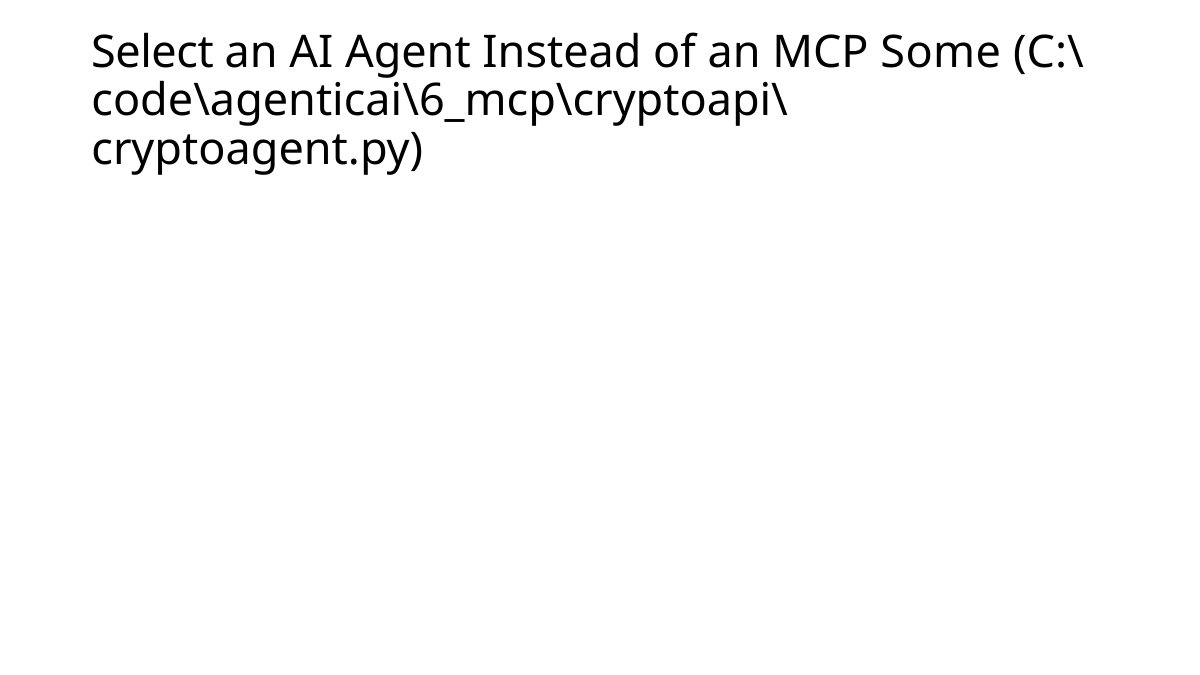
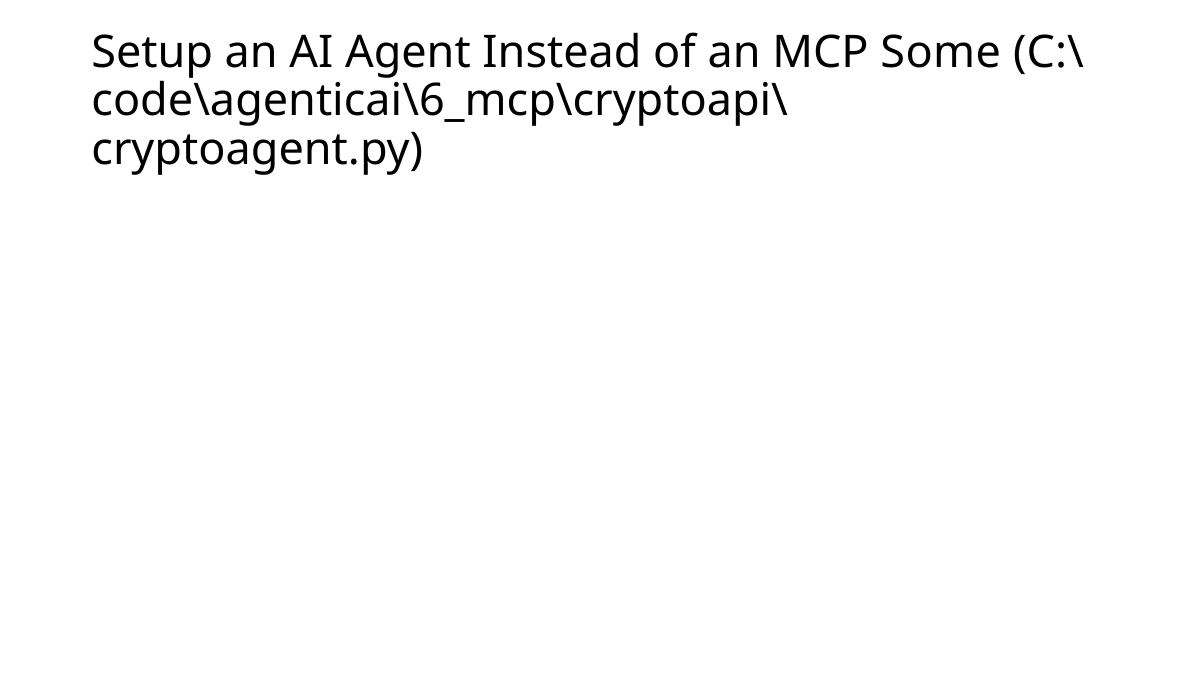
Select: Select -> Setup (152, 52)
